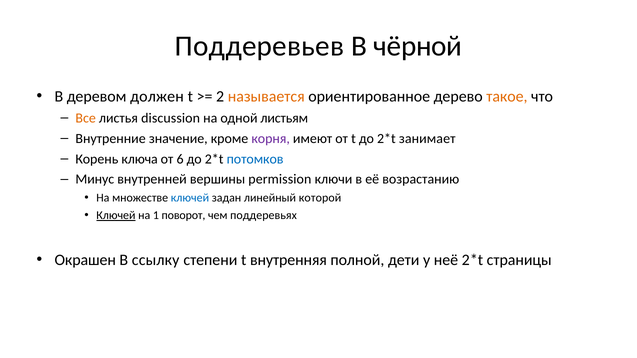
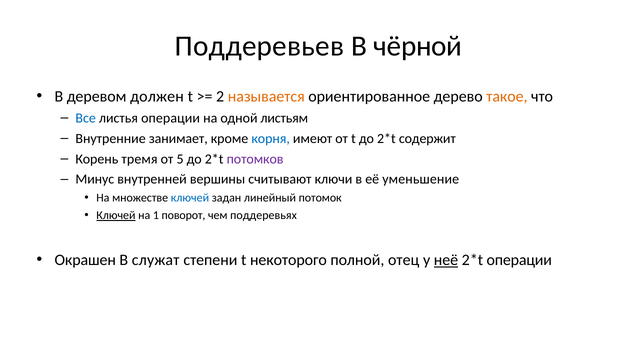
Все colour: orange -> blue (86, 118)
листья discussion: discussion -> операции (171, 118)
значение: значение -> занимает (178, 139)
корня colour: purple -> blue (271, 139)
занимает: занимает -> содержит (427, 139)
ключа: ключа -> тремя (140, 159)
6: 6 -> 5 (180, 159)
потомков colour: blue -> purple (255, 159)
permission: permission -> считывают (280, 180)
возрастанию: возрастанию -> уменьшение (421, 180)
которой: которой -> потомок (320, 198)
ссылку: ссылку -> служат (156, 260)
внутренняя: внутренняя -> некоторого (288, 260)
дети: дети -> отец (404, 260)
неё underline: none -> present (446, 260)
страницы: страницы -> операции (519, 260)
